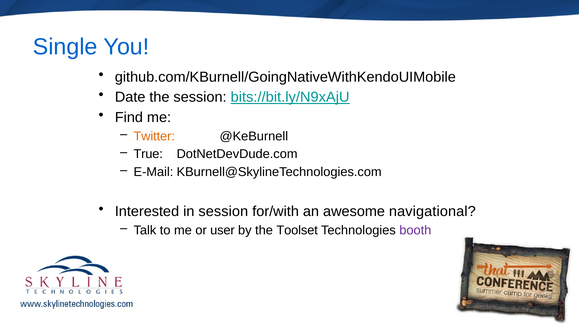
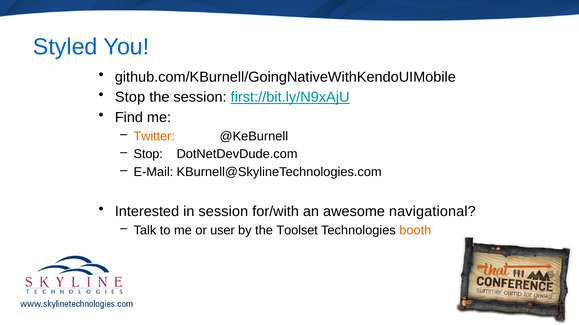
Single: Single -> Styled (65, 47)
Date: Date -> Stop (130, 97)
bits://bit.ly/N9xAjU: bits://bit.ly/N9xAjU -> first://bit.ly/N9xAjU (290, 97)
True: True -> Stop (148, 154)
booth colour: purple -> orange (415, 231)
